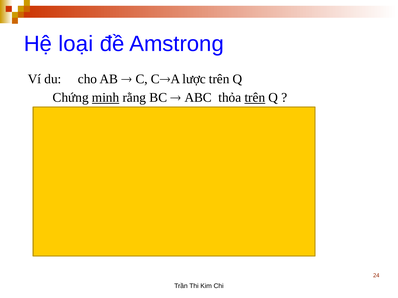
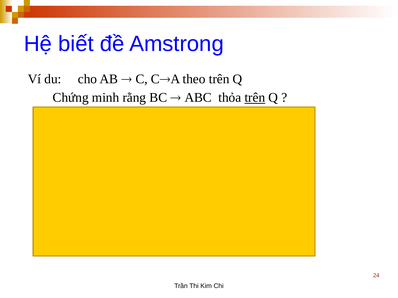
loại: loại -> biết (76, 44)
lược: lược -> theo (194, 79)
minh underline: present -> none (106, 98)
